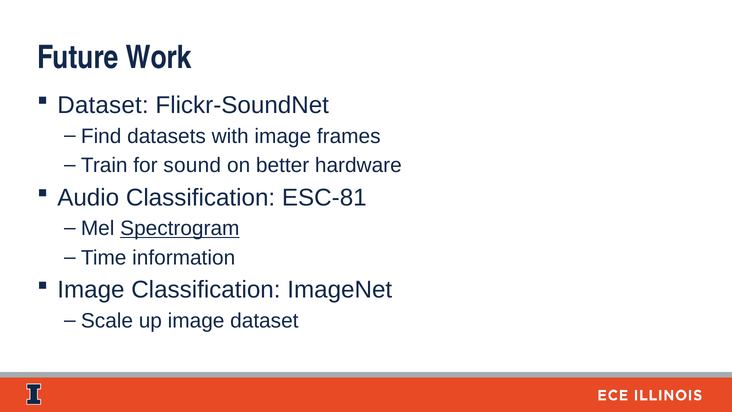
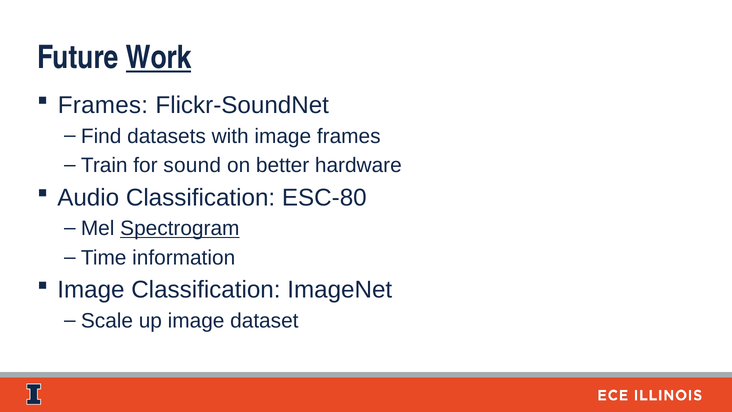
Work underline: none -> present (159, 58)
Dataset: Dataset -> Frames (103, 105)
ESC-81: ESC-81 -> ESC-80 (324, 197)
